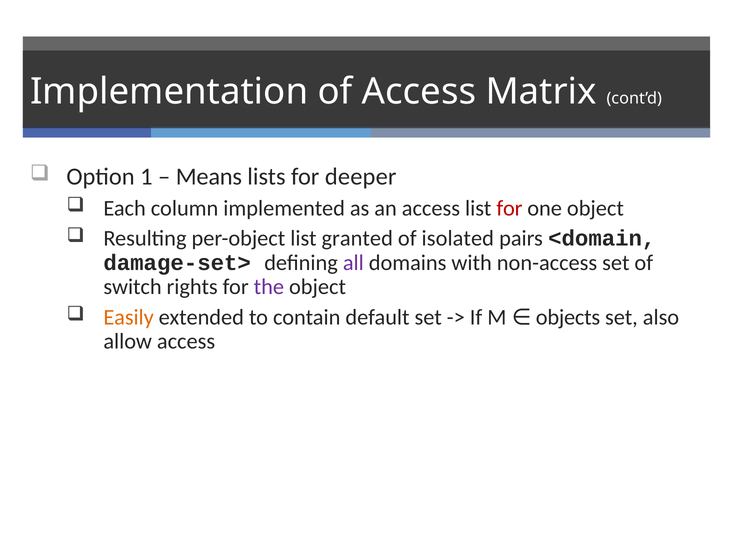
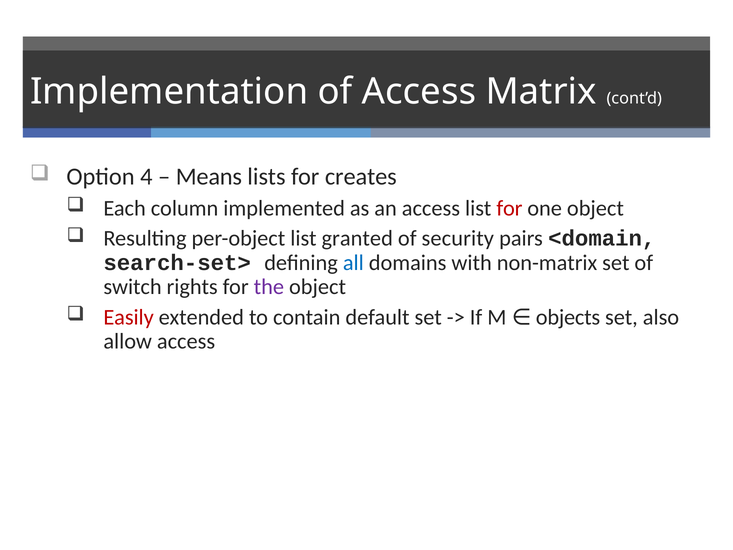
1: 1 -> 4 (146, 177)
deeper: deeper -> creates (361, 177)
isolated: isolated -> security (458, 238)
damage-set>: damage-set> -> search-set> (177, 263)
all colour: purple -> blue (353, 263)
non-access: non-access -> non-matrix (547, 263)
Easily colour: orange -> red (129, 317)
